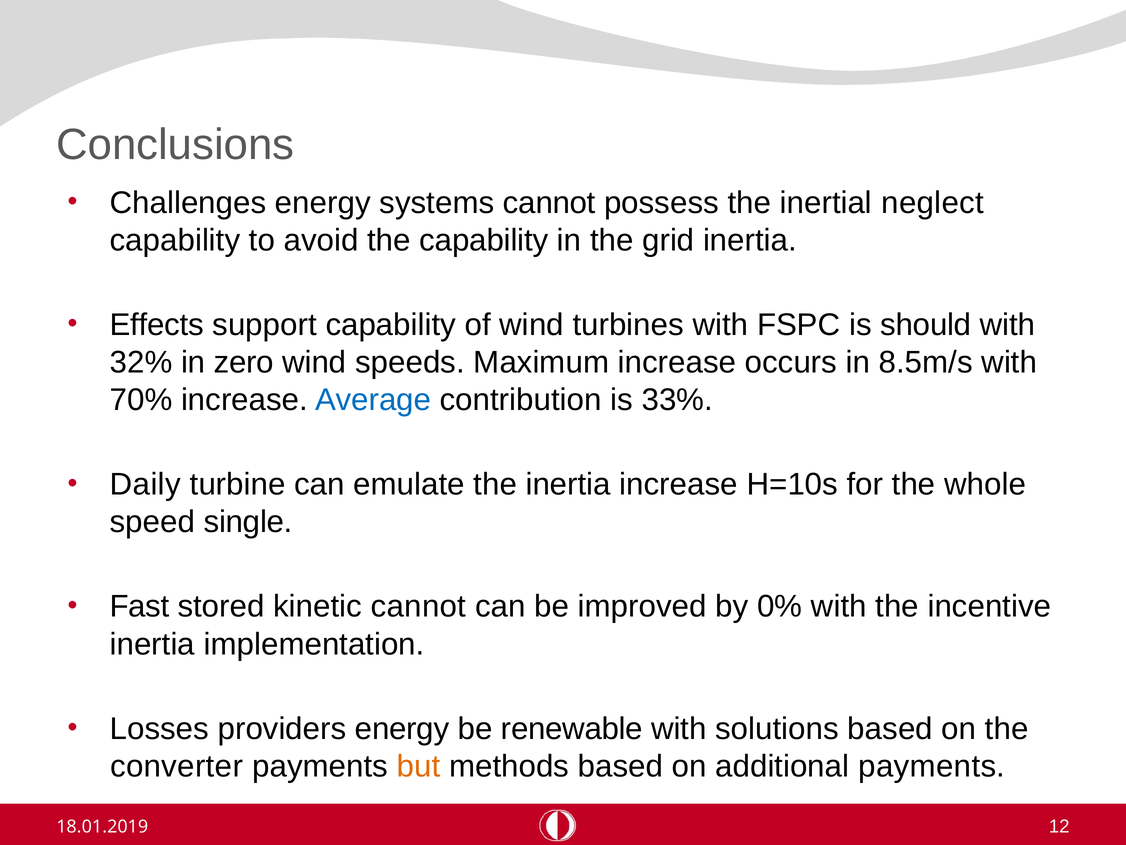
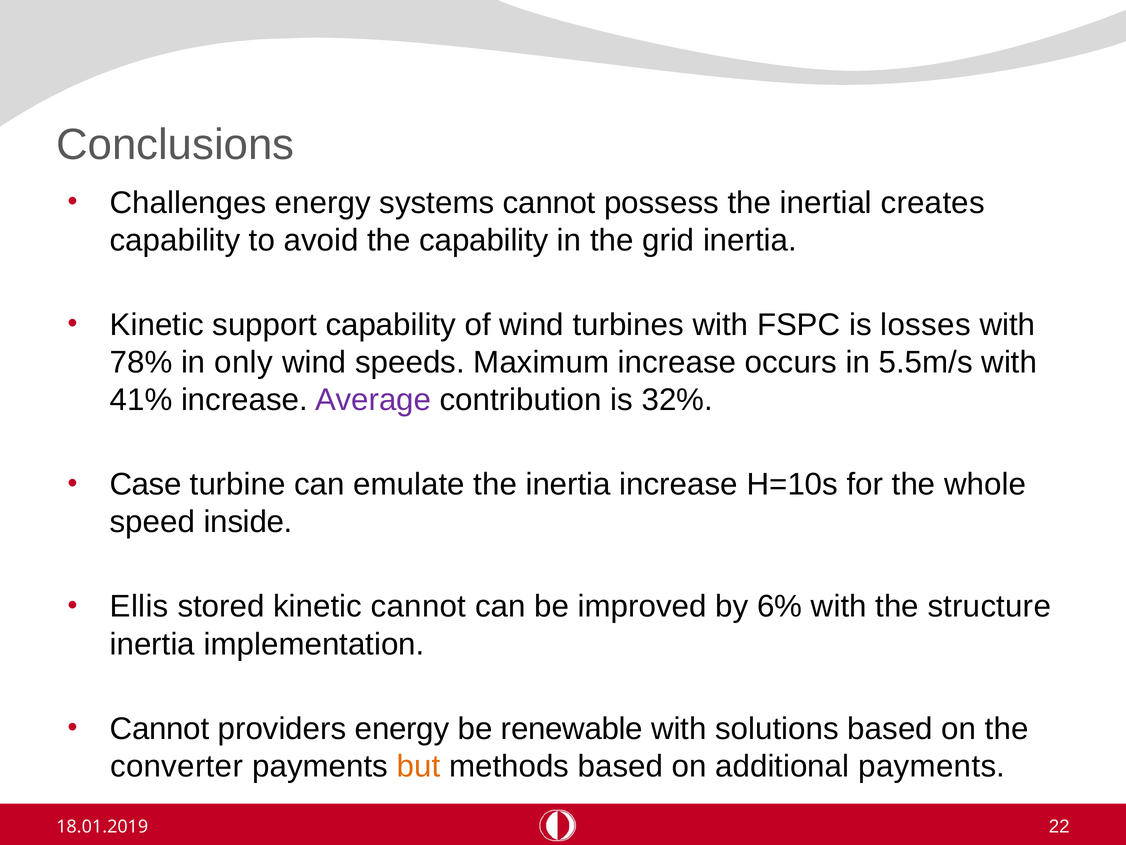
neglect: neglect -> creates (933, 203)
Effects: Effects -> Kinetic (157, 325)
should: should -> losses (926, 325)
32%: 32% -> 78% (141, 362)
zero: zero -> only (244, 362)
8.5m/s: 8.5m/s -> 5.5m/s (926, 362)
70%: 70% -> 41% (141, 400)
Average colour: blue -> purple (373, 400)
33%: 33% -> 32% (677, 400)
Daily: Daily -> Case (146, 484)
single: single -> inside (248, 522)
Fast: Fast -> Ellis (139, 606)
0%: 0% -> 6% (780, 606)
incentive: incentive -> structure (989, 606)
Losses: Losses -> Cannot (160, 728)
12: 12 -> 22 (1059, 826)
